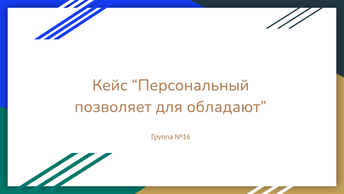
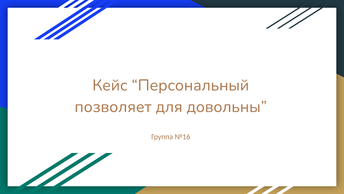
обладают: обладают -> довольны (227, 107)
